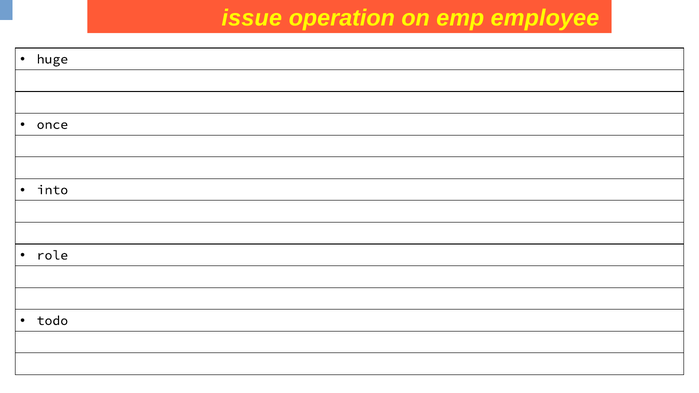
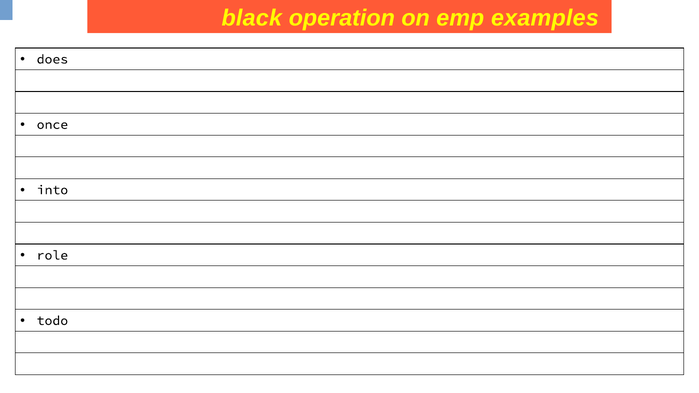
issue: issue -> black (252, 18)
employee: employee -> examples (545, 18)
huge: huge -> does (52, 59)
